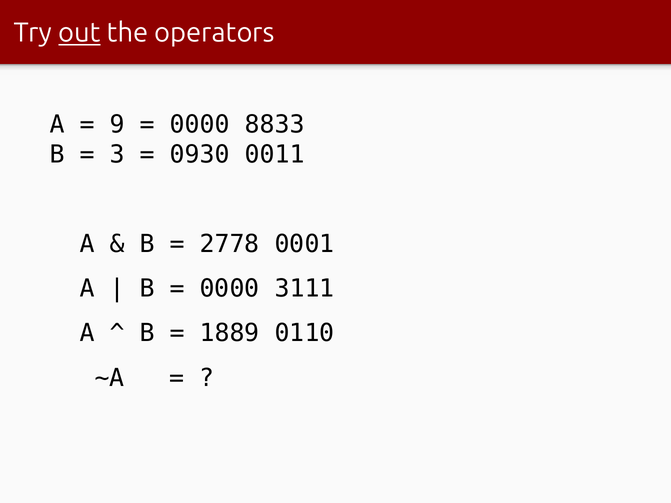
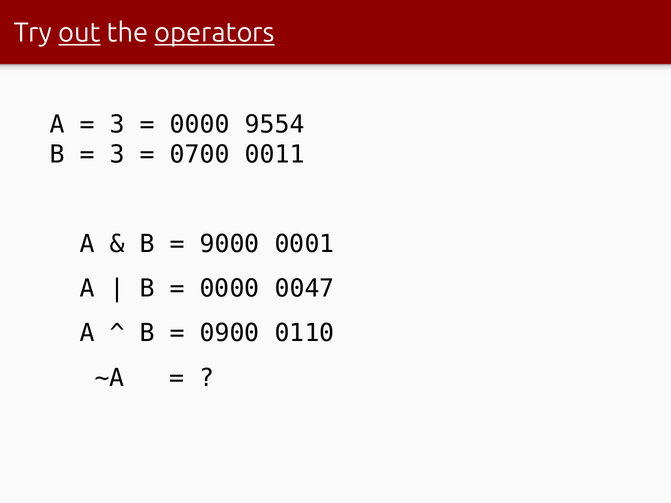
operators underline: none -> present (215, 33)
9: 9 -> 3 (117, 125)
8833: 8833 -> 9554 (275, 125)
0930: 0930 -> 0700 (200, 154)
2778: 2778 -> 9000 (230, 244)
3111: 3111 -> 0047 (305, 289)
1889: 1889 -> 0900 (230, 333)
